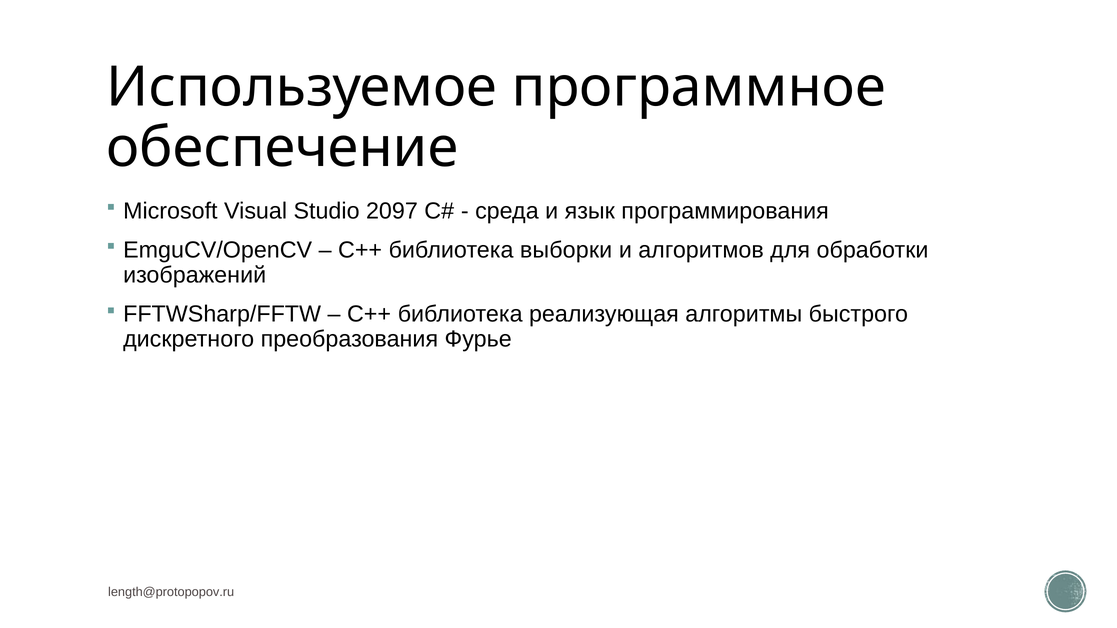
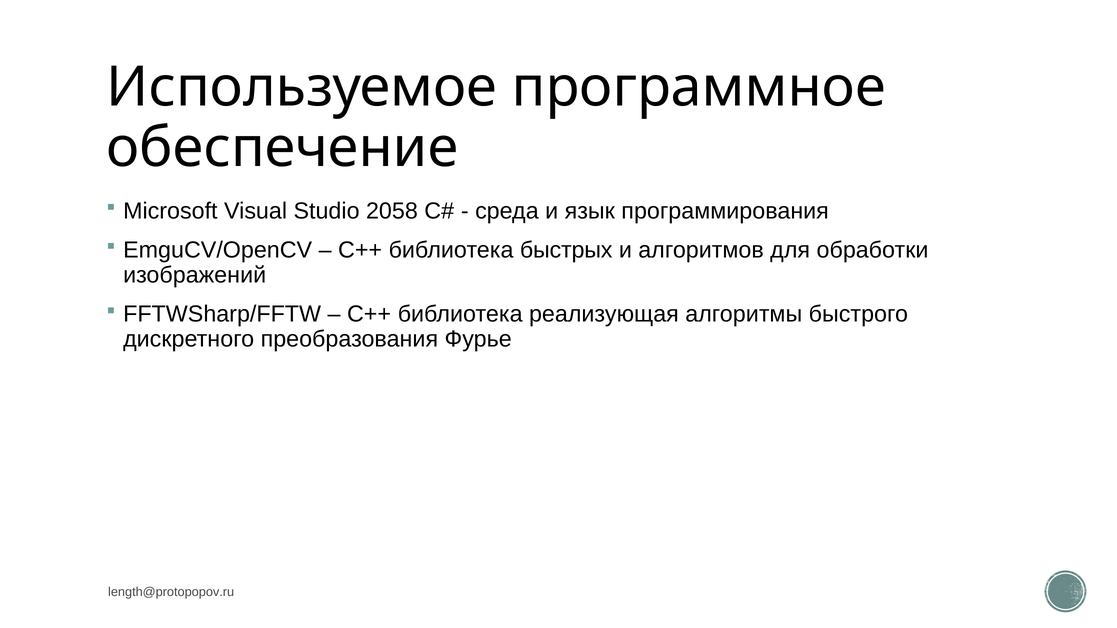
2097: 2097 -> 2058 (392, 211)
выборки: выборки -> быстрых (566, 250)
